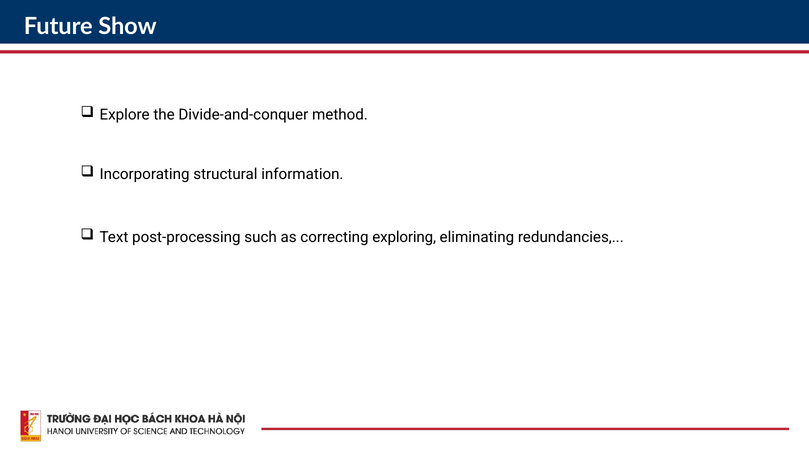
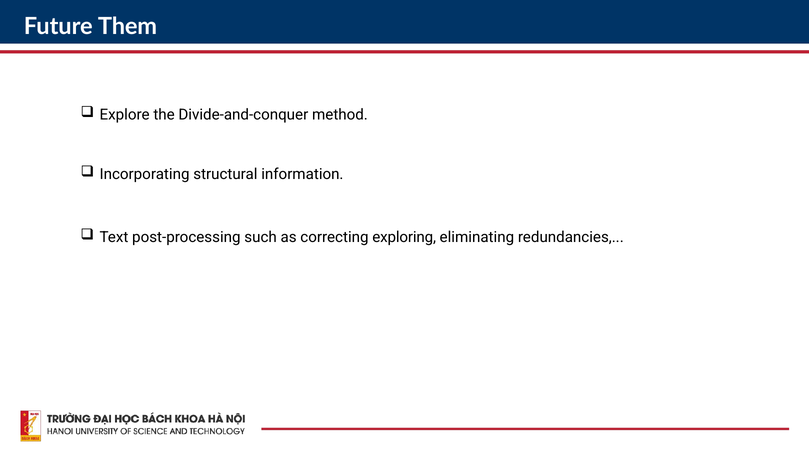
Show: Show -> Them (127, 26)
